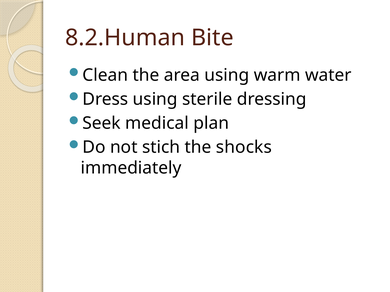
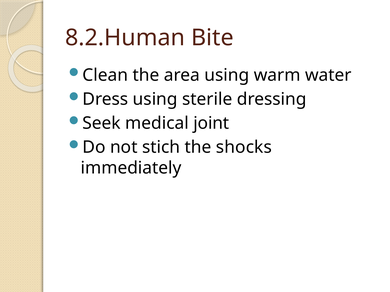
plan: plan -> joint (211, 123)
